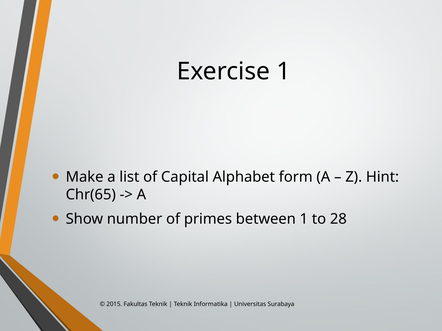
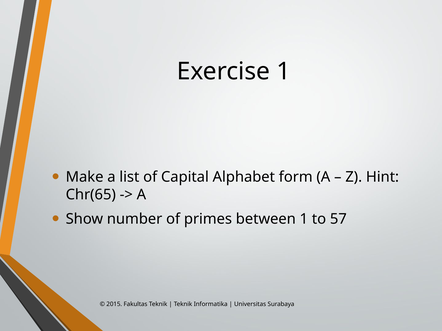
28: 28 -> 57 (338, 219)
